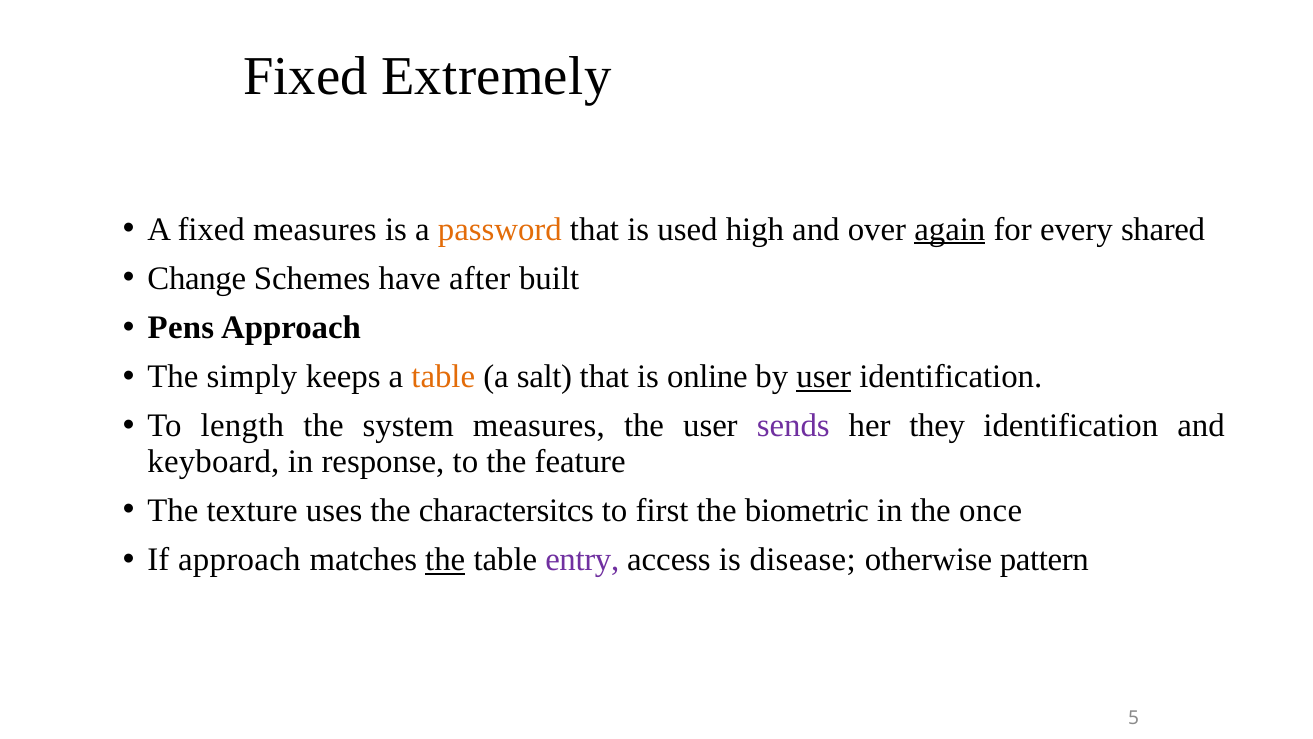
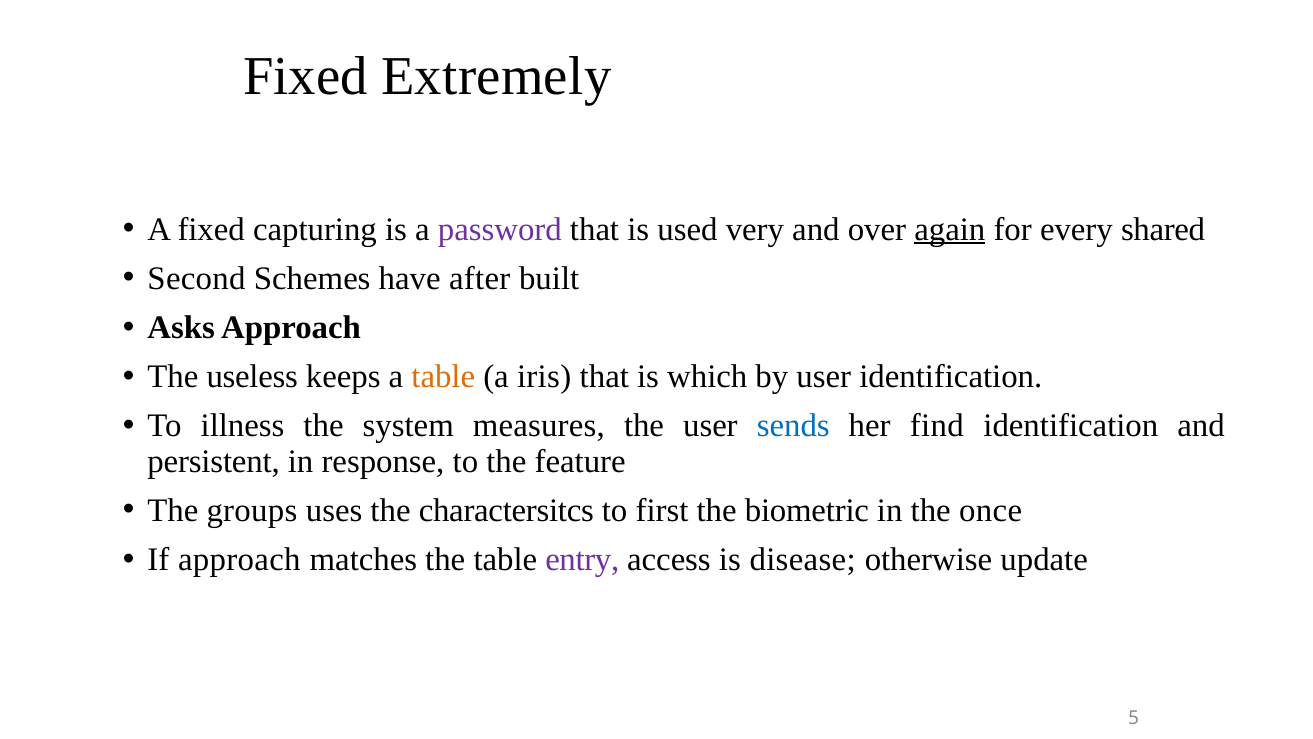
fixed measures: measures -> capturing (315, 229)
password colour: orange -> purple (500, 229)
high: high -> very (755, 229)
Change: Change -> Second (196, 278)
Pens: Pens -> Asks (181, 327)
simply: simply -> useless (252, 376)
salt: salt -> iris (544, 376)
online: online -> which (707, 376)
user underline: present -> none (824, 376)
length: length -> illness (243, 426)
sends colour: purple -> blue (793, 426)
they: they -> find (937, 426)
keyboard: keyboard -> persistent (214, 461)
texture: texture -> groups (252, 510)
the underline: present -> none (445, 559)
pattern: pattern -> update (1044, 559)
